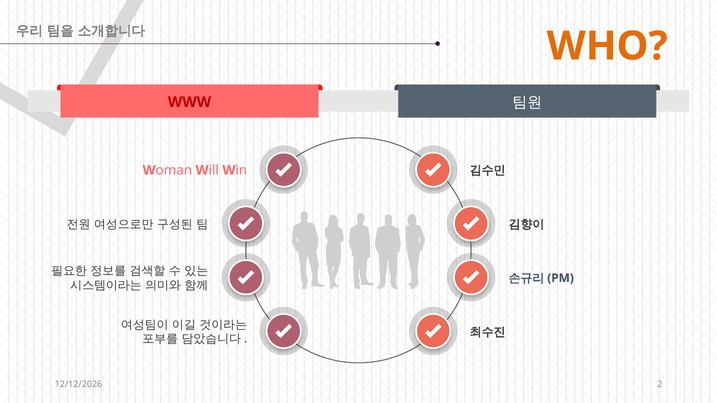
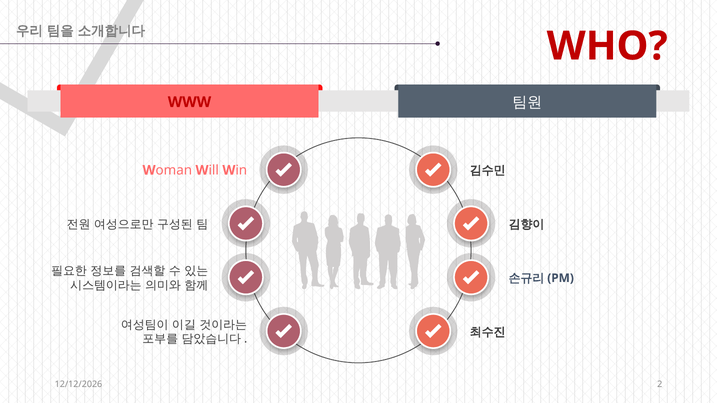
WHO colour: orange -> red (607, 46)
